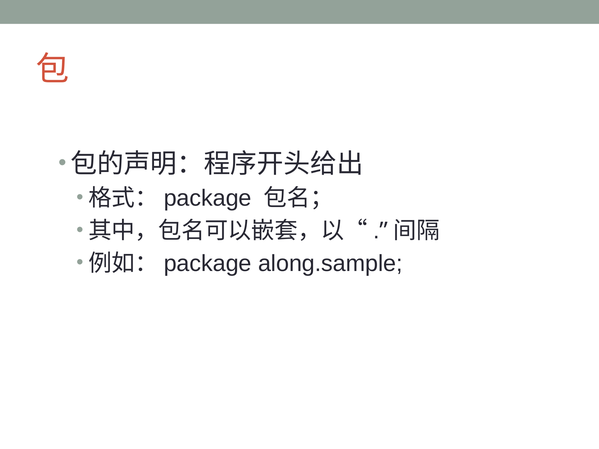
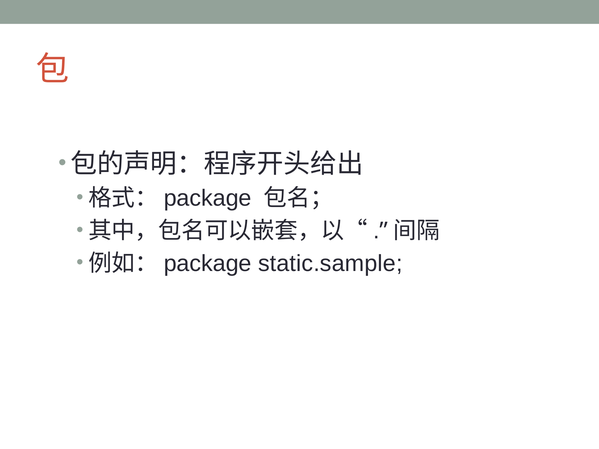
along.sample: along.sample -> static.sample (330, 264)
